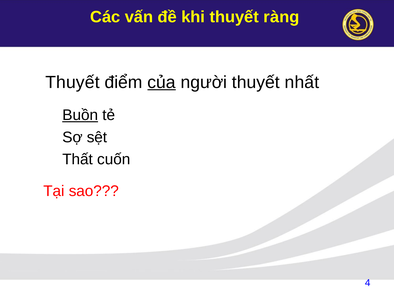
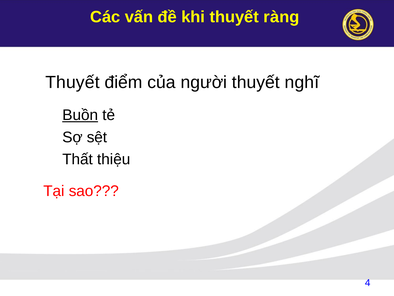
của underline: present -> none (162, 82)
nhất: nhất -> nghĩ (302, 82)
cuốn: cuốn -> thiệu (114, 159)
